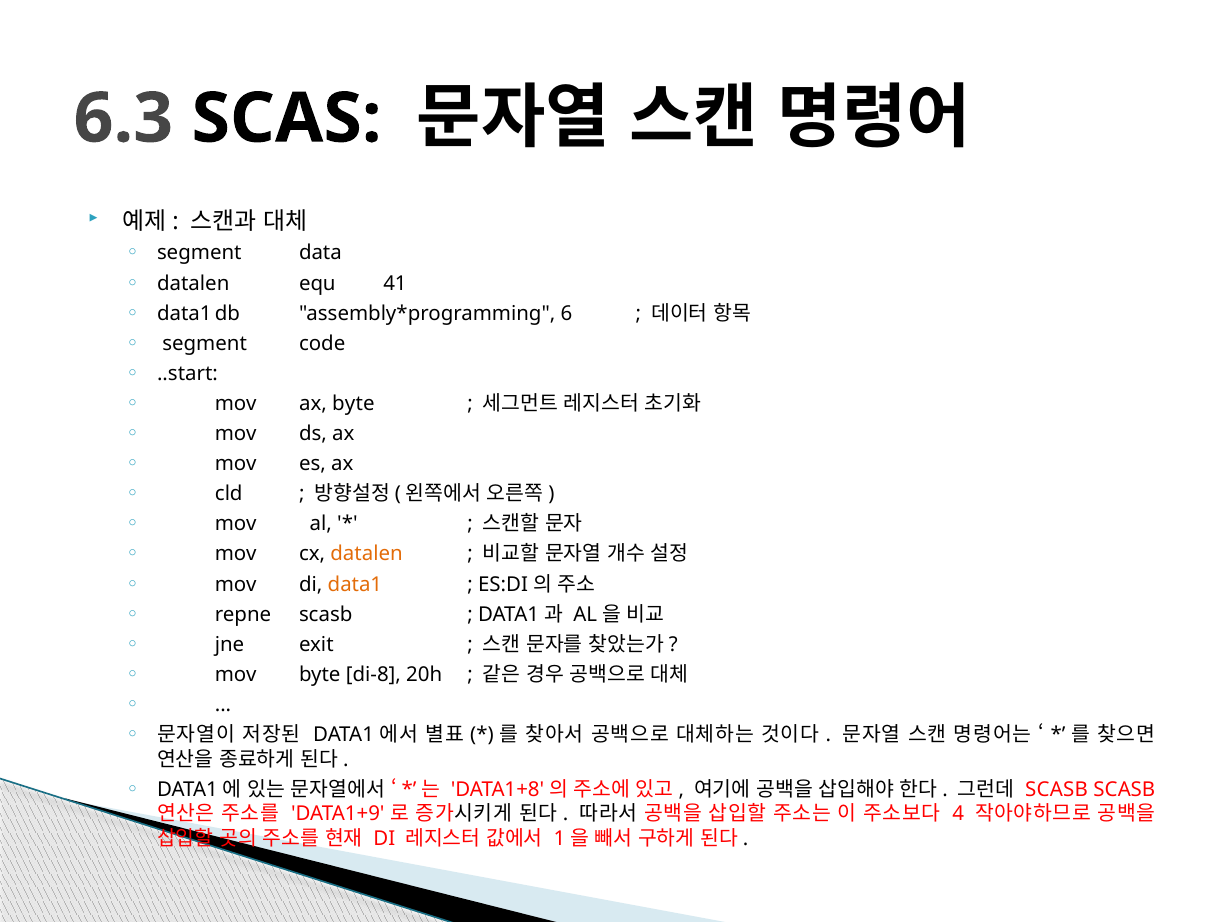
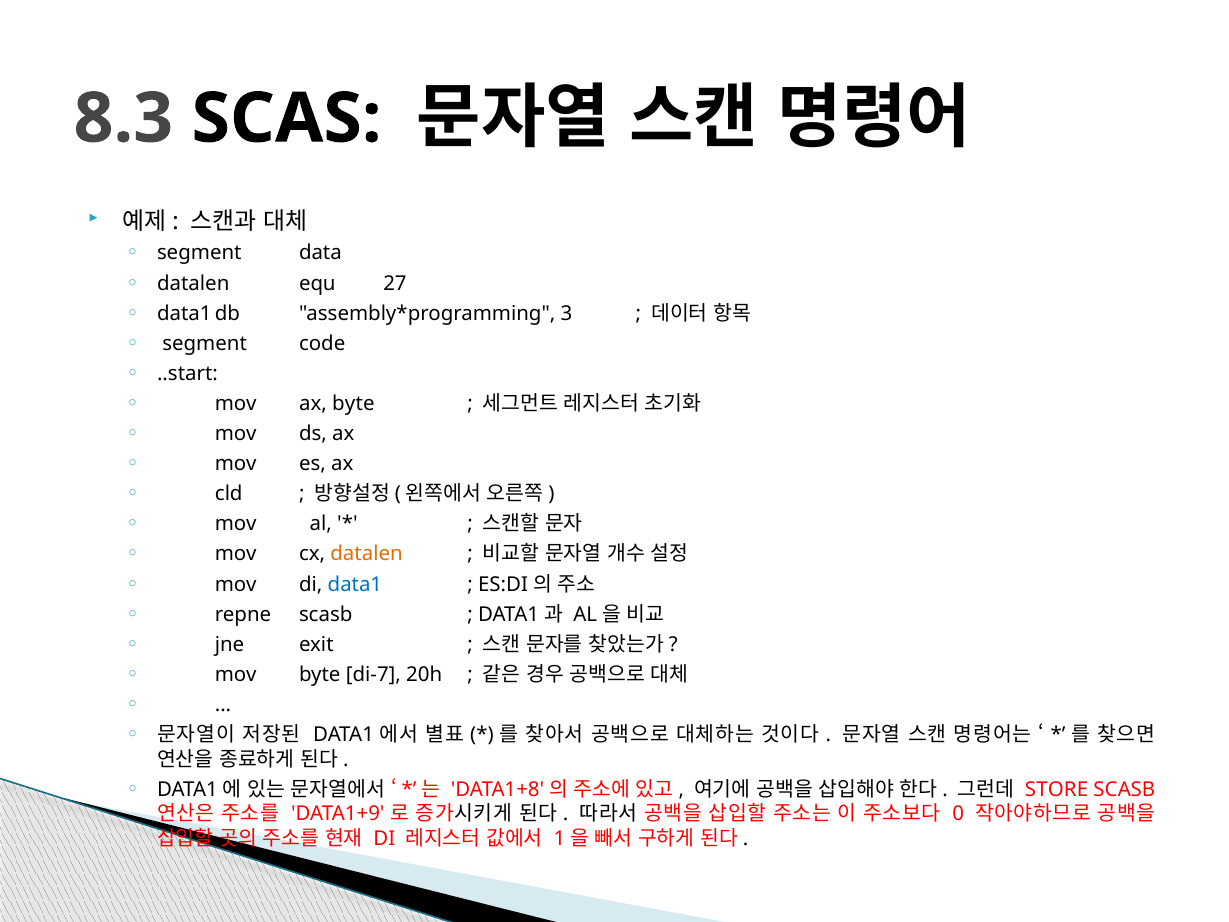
6.3: 6.3 -> 8.3 (123, 119)
41: 41 -> 27 (395, 283)
6: 6 -> 3 (566, 313)
data1 colour: orange -> blue (355, 584)
di-8: di-8 -> di-7 (373, 674)
SCASB: SCASB -> STORE (1057, 789)
4: 4 -> 0 (958, 814)
